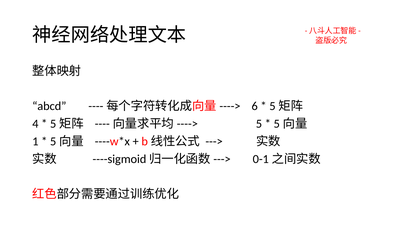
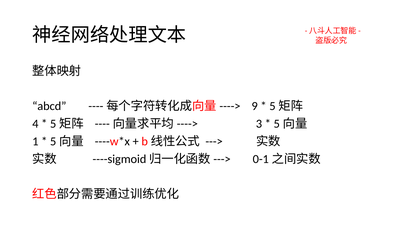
6: 6 -> 9 (255, 106)
5: 5 -> 3 (259, 124)
